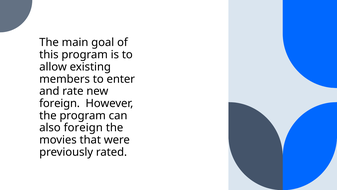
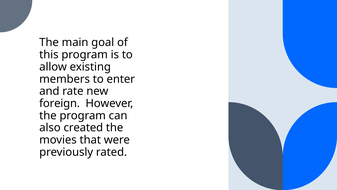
also foreign: foreign -> created (83, 127)
